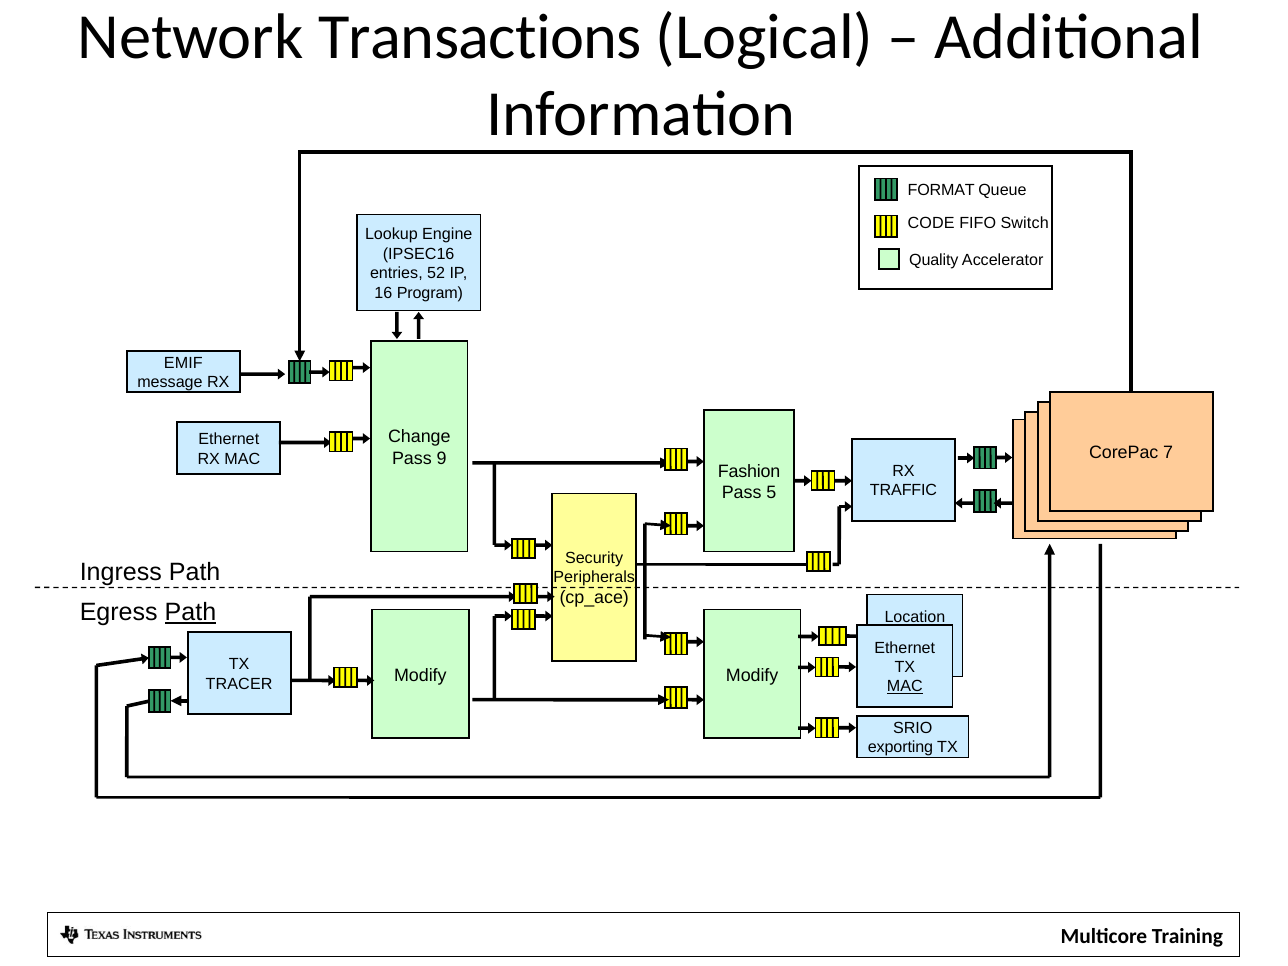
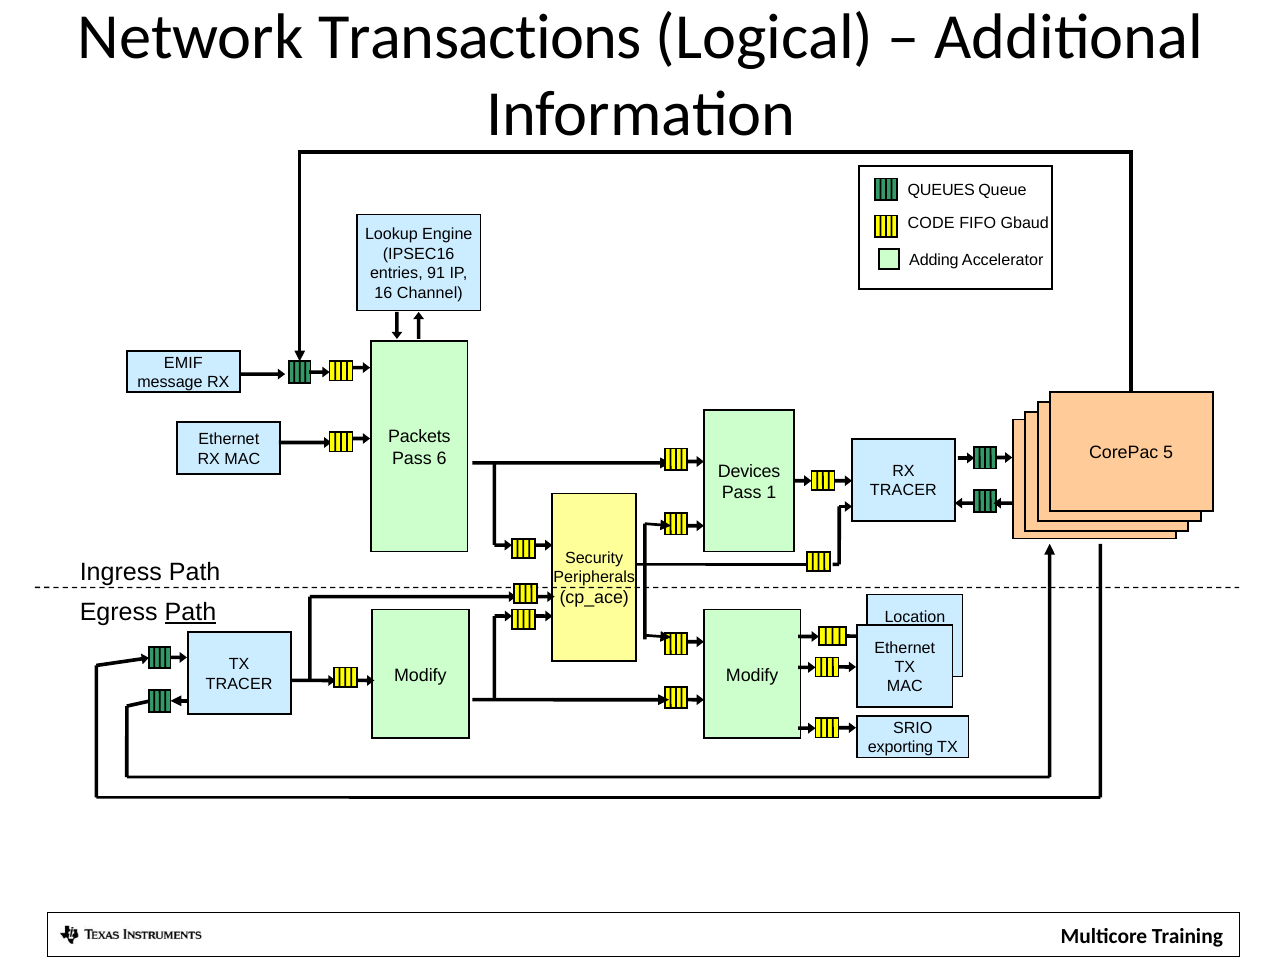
FORMAT: FORMAT -> QUEUES (941, 190)
Switch: Switch -> Gbaud (1025, 224)
Quality: Quality -> Adding (934, 260)
52: 52 -> 91 (436, 273)
Program: Program -> Channel (430, 293)
Change: Change -> Packets (419, 437)
7: 7 -> 5 (1168, 453)
9: 9 -> 6 (442, 458)
Fashion: Fashion -> Devices (749, 471)
TRAFFIC: TRAFFIC -> TRACER (903, 491)
5: 5 -> 1 (771, 493)
MAC underline: present -> none (905, 686)
